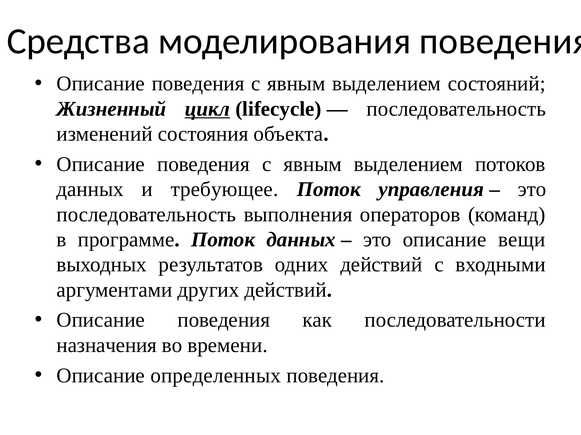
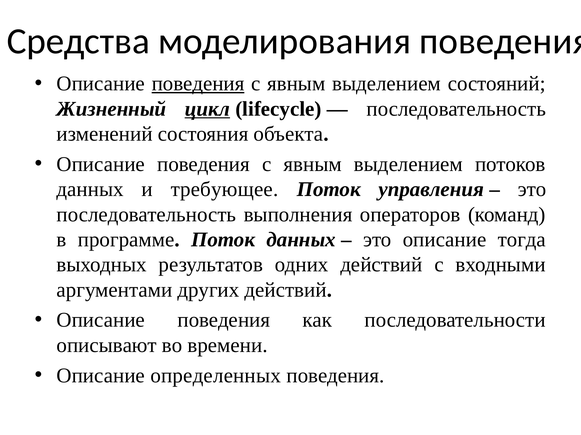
поведения underline: none -> present (198, 84)
вещи: вещи -> тогда (522, 240)
назначения: назначения -> описывают (107, 346)
